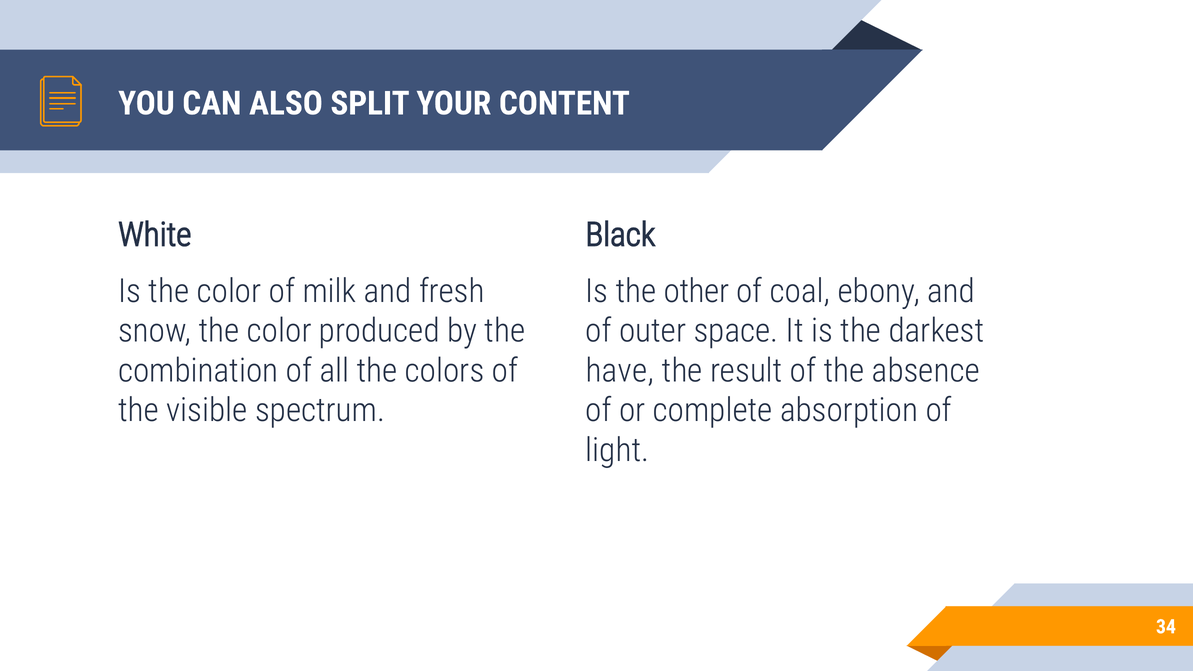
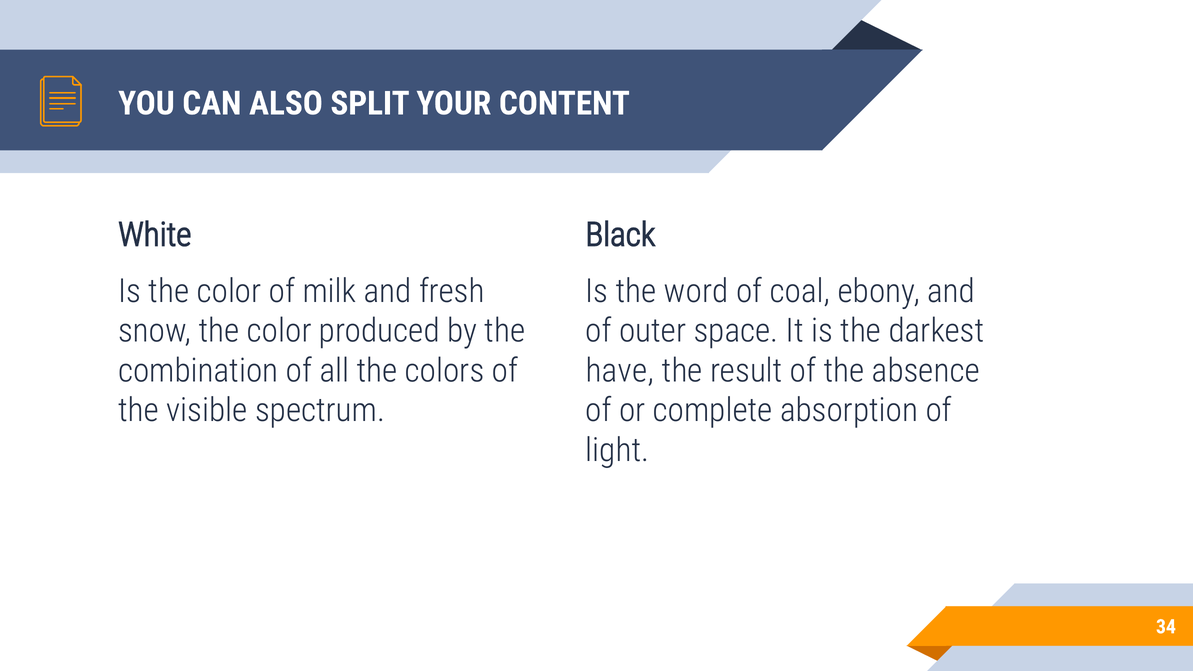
other: other -> word (696, 291)
